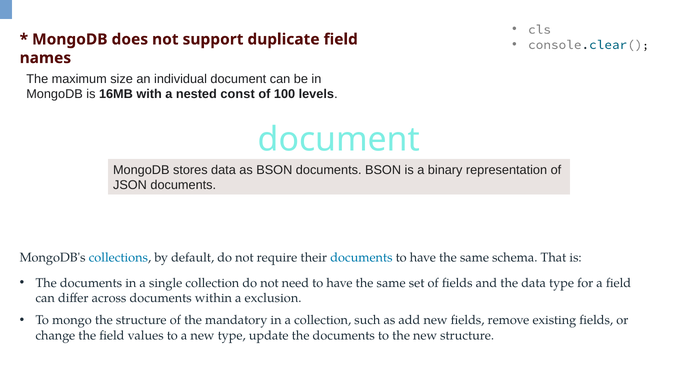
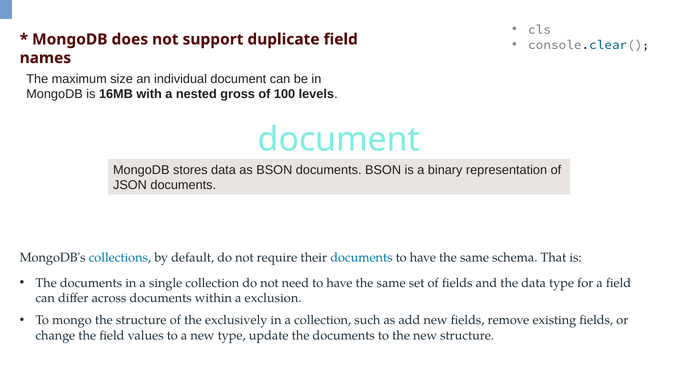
const: const -> gross (238, 94)
mandatory: mandatory -> exclusively (236, 320)
